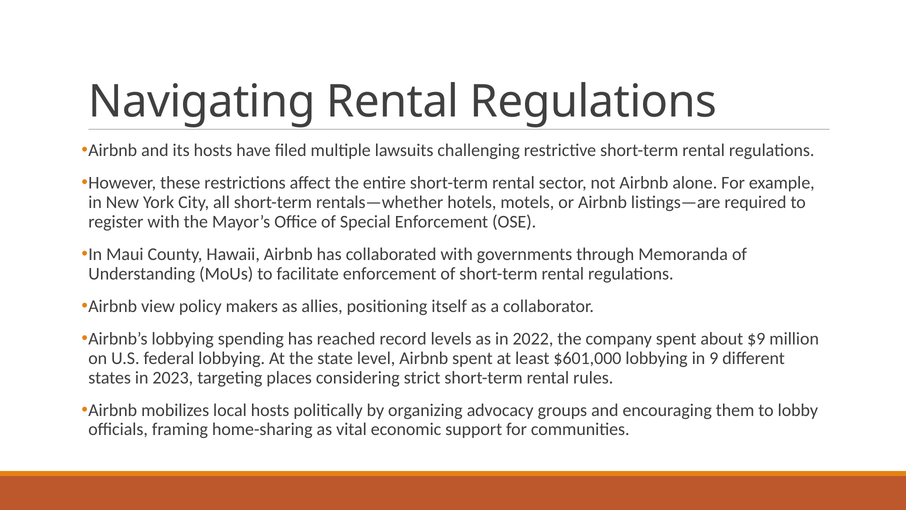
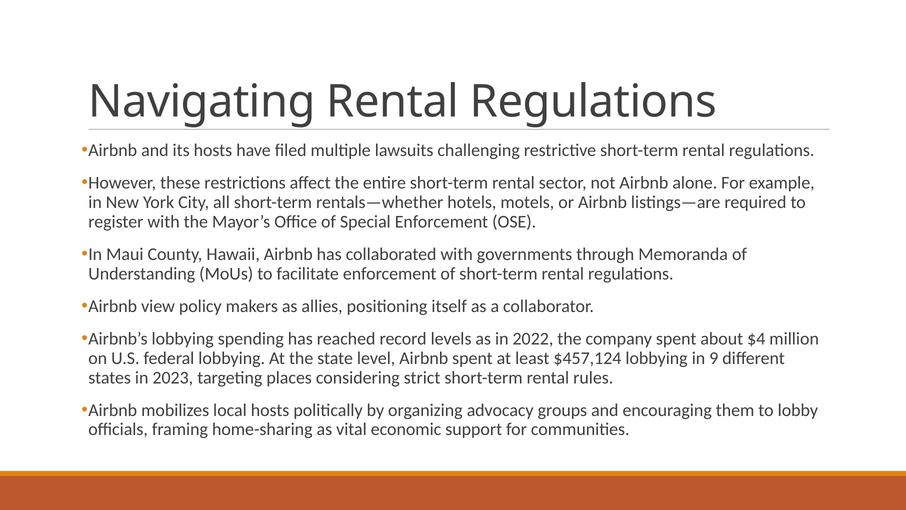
$9: $9 -> $4 (756, 339)
$601,000: $601,000 -> $457,124 (587, 358)
